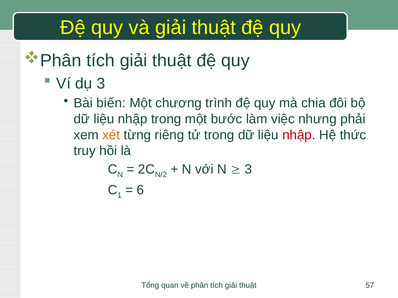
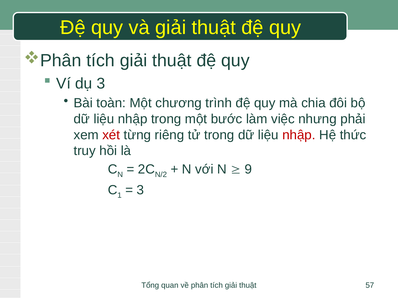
biến: biến -> toàn (111, 103)
xét colour: orange -> red (111, 135)
3: 3 -> 9 (248, 170)
6: 6 -> 3 (140, 190)
